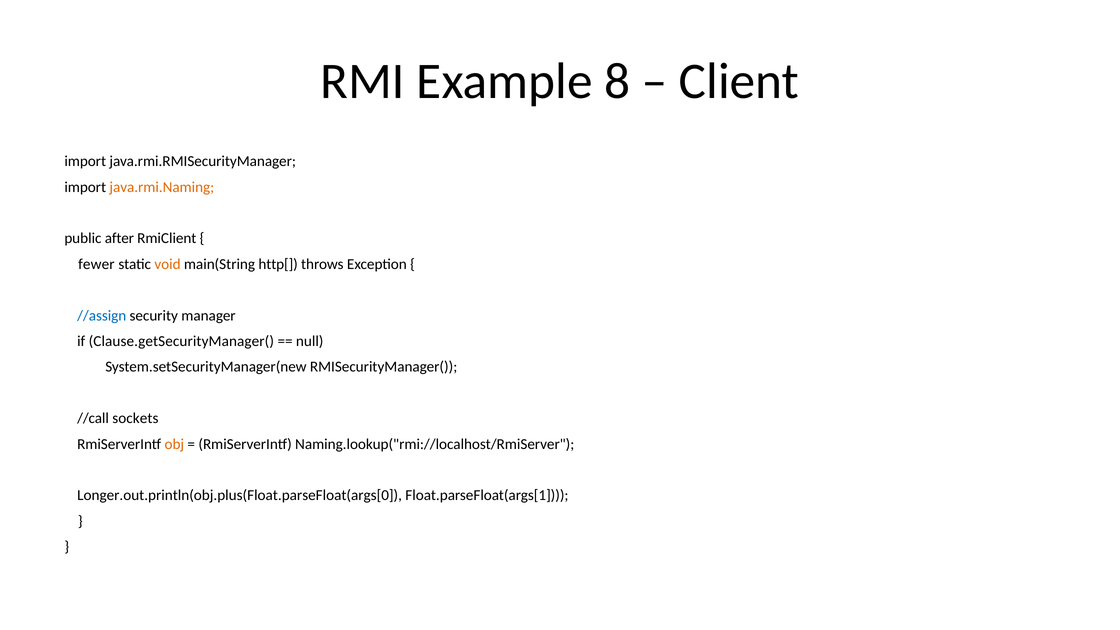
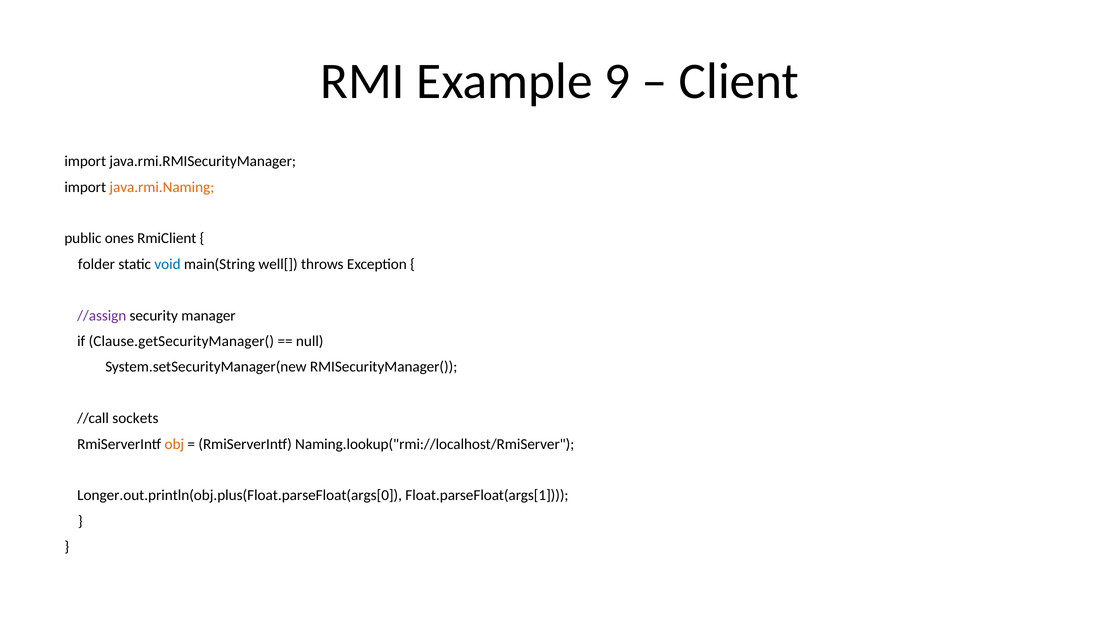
8: 8 -> 9 (617, 81)
after: after -> ones (119, 238)
fewer: fewer -> folder (96, 264)
void colour: orange -> blue (167, 264)
http[: http[ -> well[ (278, 264)
//assign colour: blue -> purple (102, 316)
